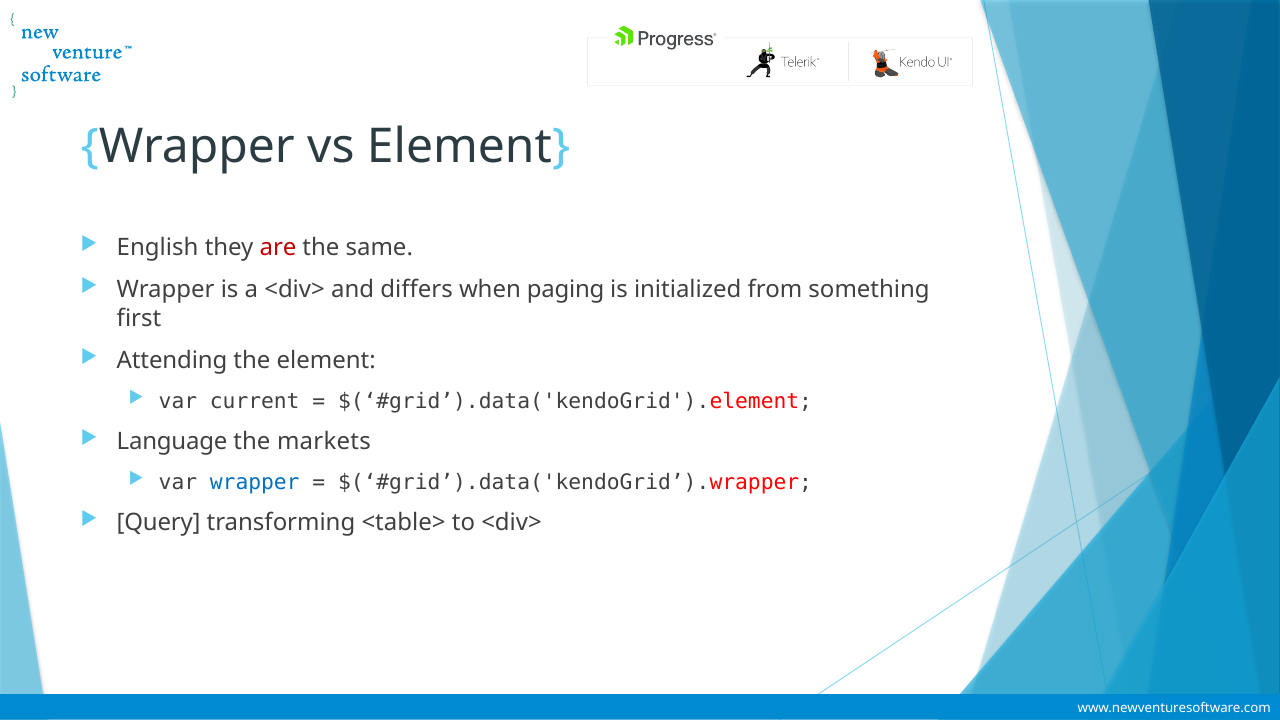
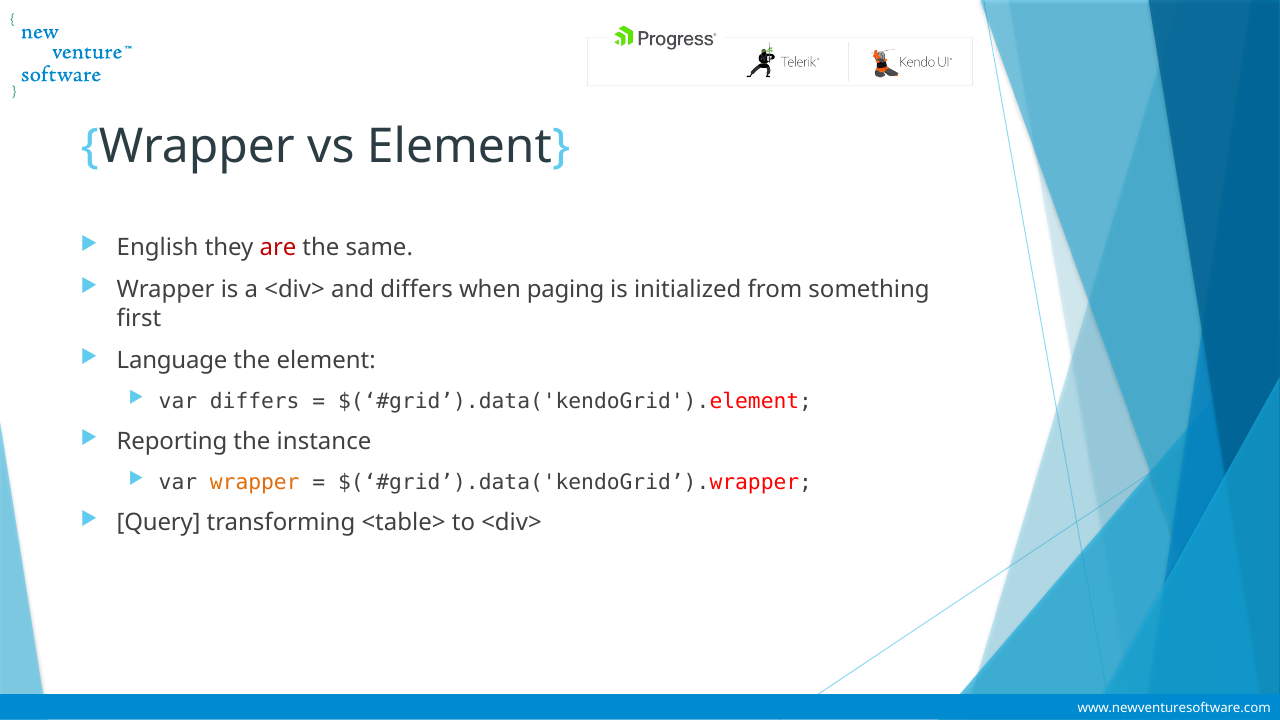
Attending: Attending -> Language (172, 361)
var current: current -> differs (255, 401)
Language: Language -> Reporting (172, 442)
markets: markets -> instance (324, 442)
wrapper colour: blue -> orange (255, 482)
